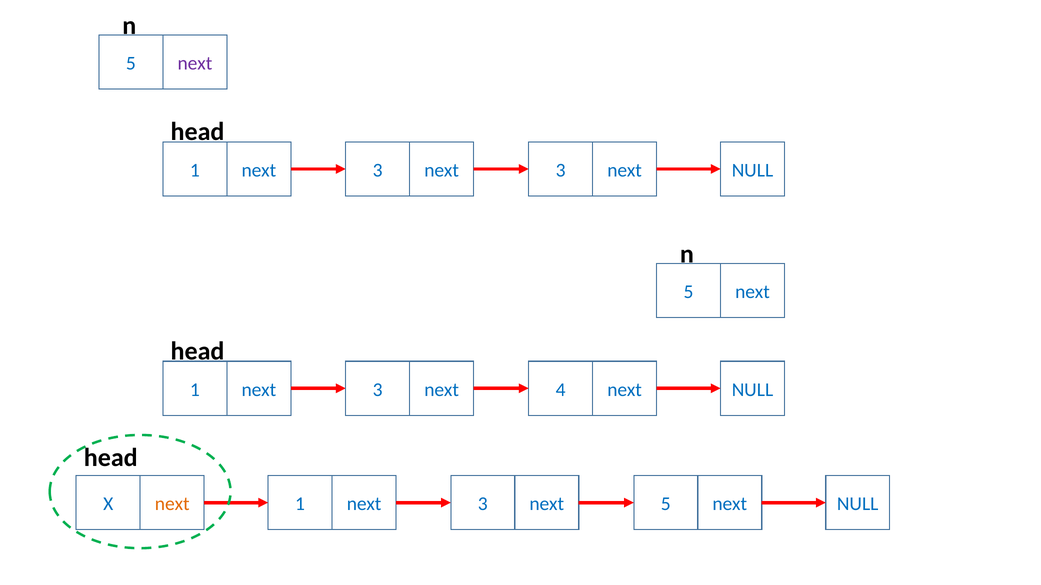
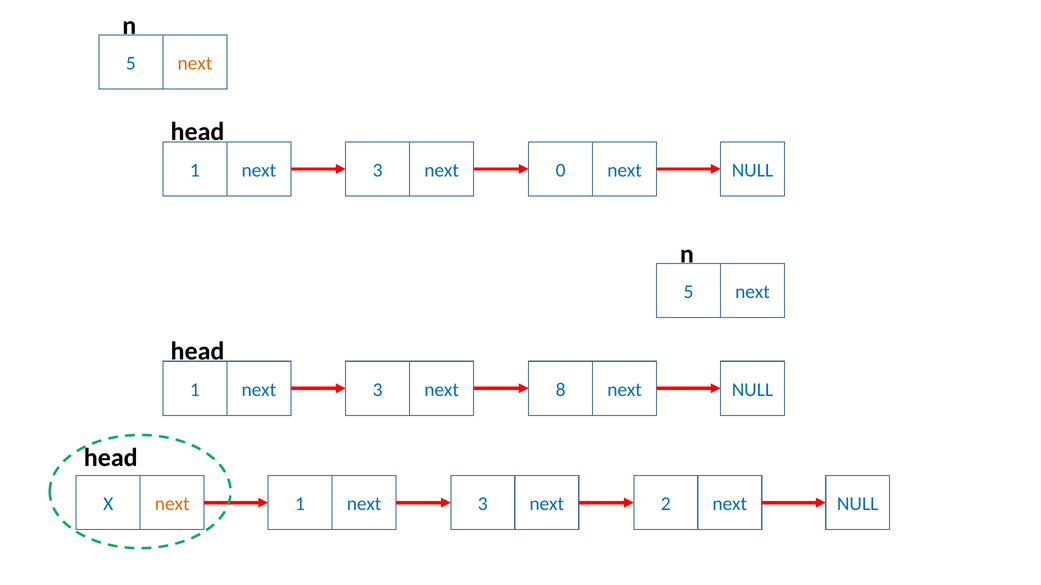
next colour: purple -> orange (195, 63)
next 3: 3 -> 0 (561, 170)
4: 4 -> 8 (561, 390)
3 next 5: 5 -> 2 (666, 504)
